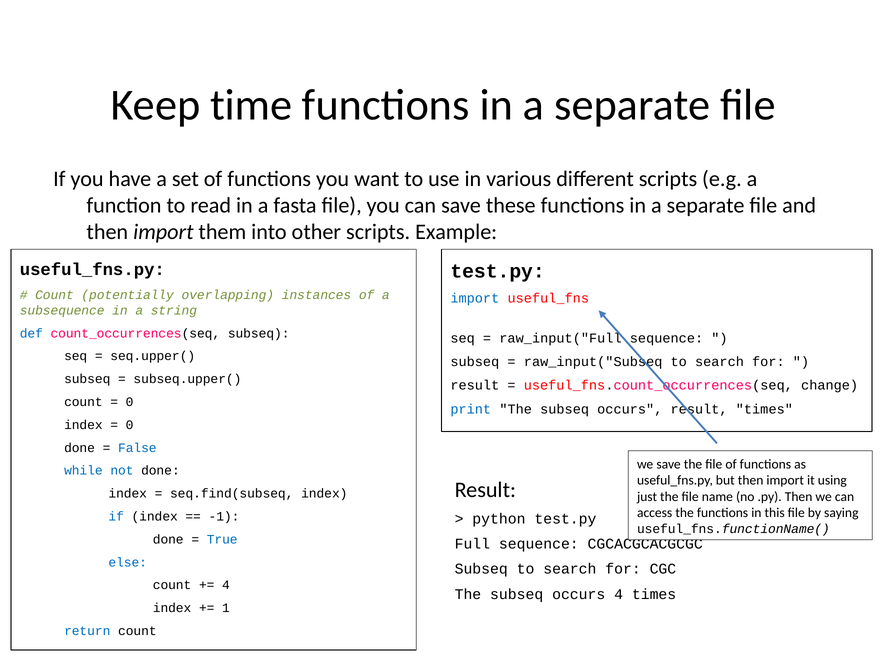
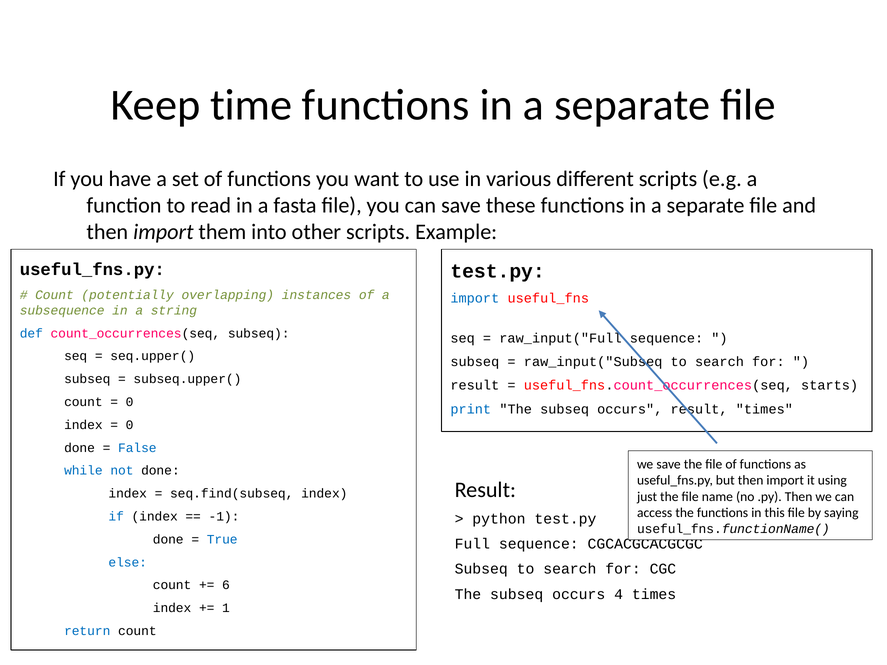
change: change -> starts (830, 386)
4: 4 -> 6 (226, 585)
